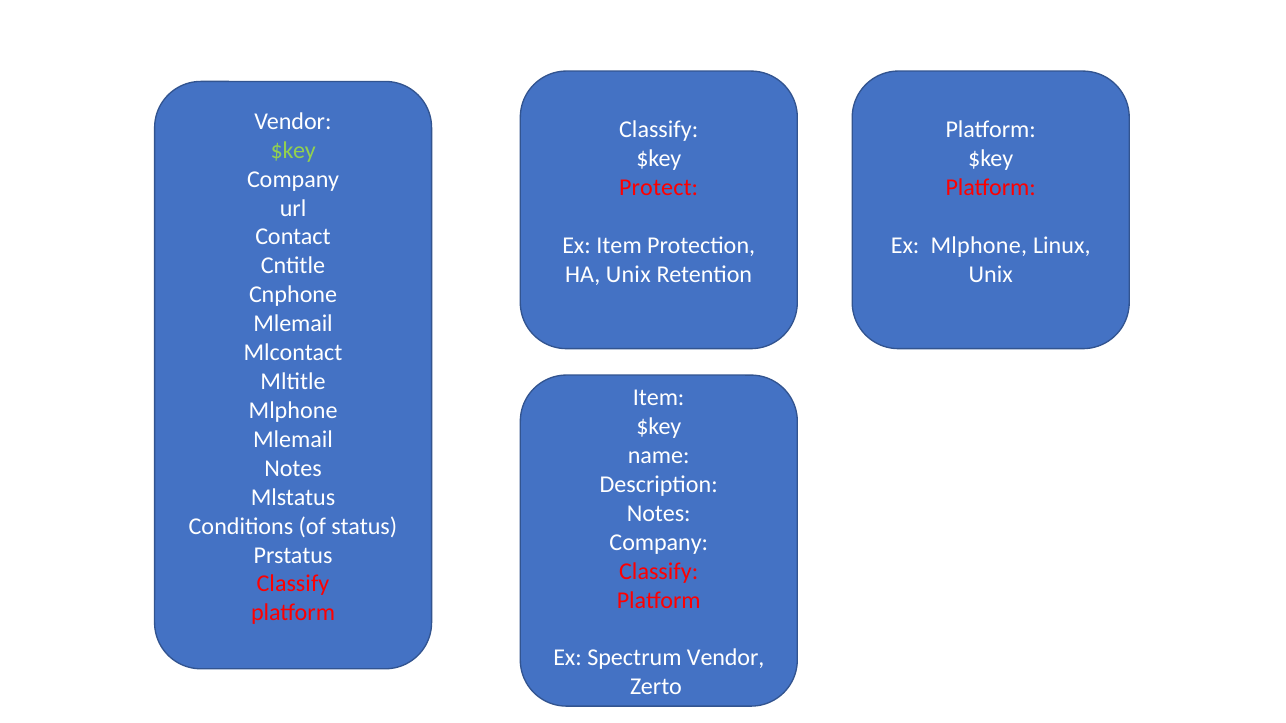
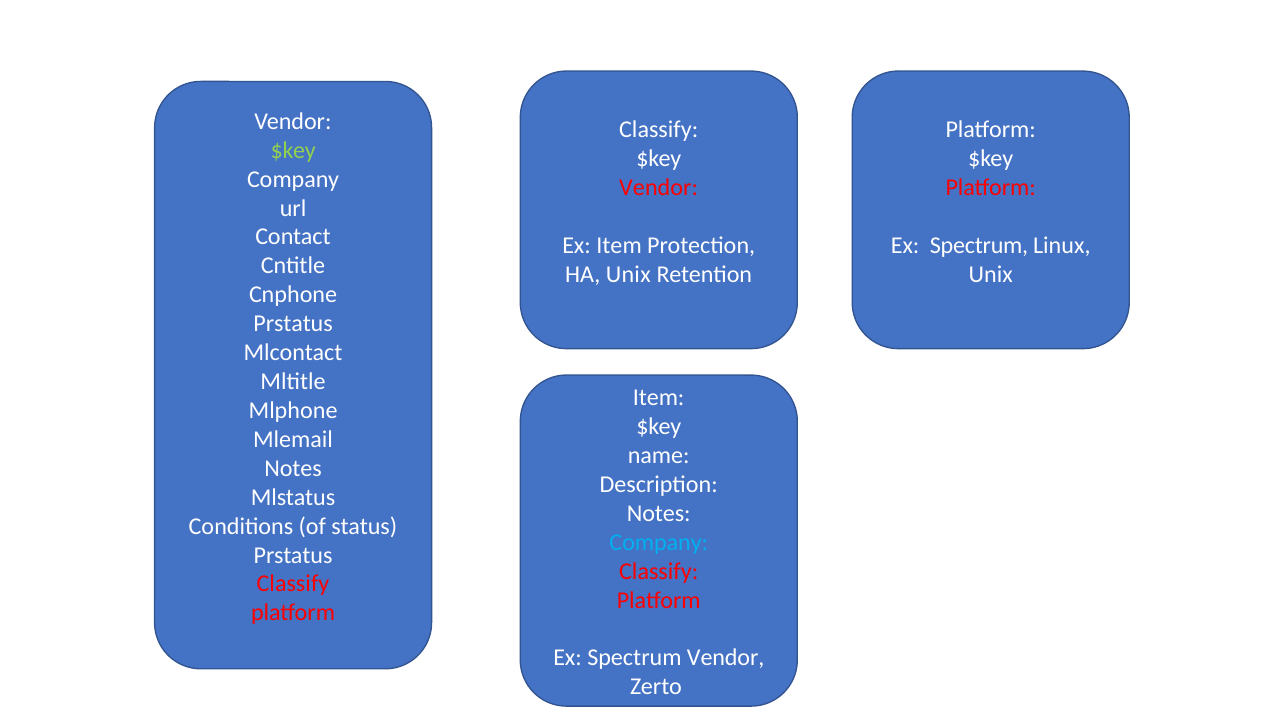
Protect: Protect -> Vendor (659, 188)
Mlphone: Mlphone -> Spectrum (979, 245)
Mlemail: Mlemail -> Prstatus (293, 324)
Company colour: white -> light blue (659, 543)
